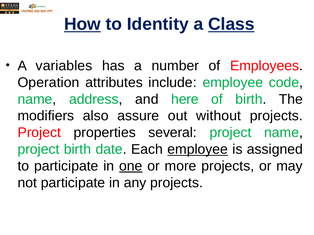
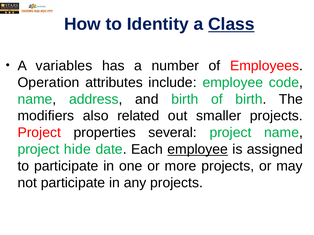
How underline: present -> none (82, 24)
and here: here -> birth (185, 99)
assure: assure -> related (138, 116)
without: without -> smaller (219, 116)
project birth: birth -> hide (77, 150)
one underline: present -> none (131, 166)
